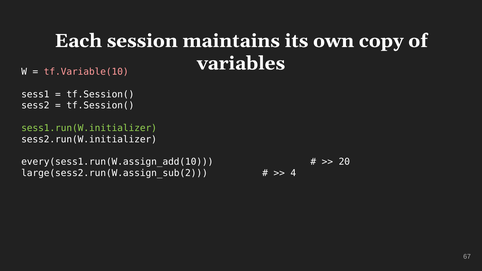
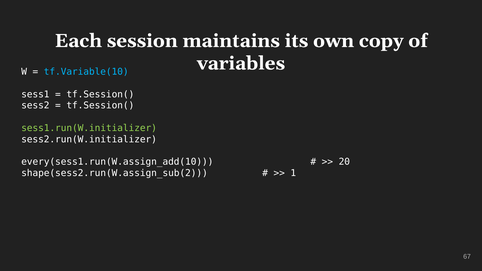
tf.Variable(10 colour: pink -> light blue (86, 72)
large(sess2.run(W.assign_sub(2: large(sess2.run(W.assign_sub(2 -> shape(sess2.run(W.assign_sub(2 (115, 173)
4: 4 -> 1 (293, 173)
